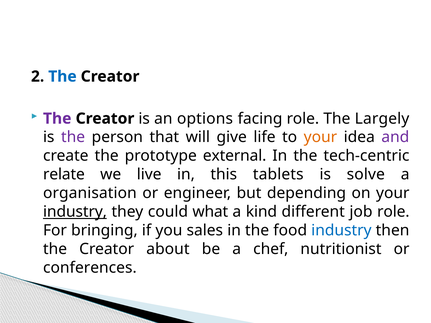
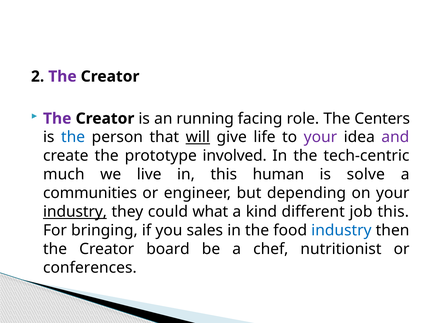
The colour: blue -> purple (62, 77)
options: options -> running (205, 119)
Largely: Largely -> Centers (382, 119)
the colour: purple -> blue (73, 137)
will underline: none -> present (198, 137)
your colour: orange -> purple (320, 137)
external: external -> involved (235, 156)
relate: relate -> much (64, 175)
tablets: tablets -> human (278, 175)
organisation: organisation -> communities (90, 193)
job role: role -> this (393, 212)
about: about -> board (168, 249)
